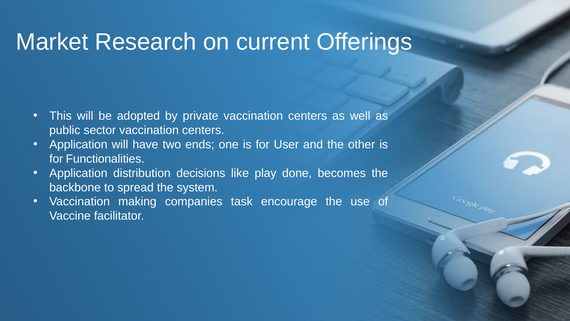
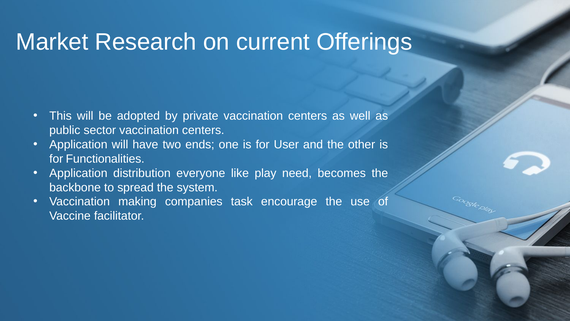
decisions: decisions -> everyone (201, 173)
done: done -> need (297, 173)
